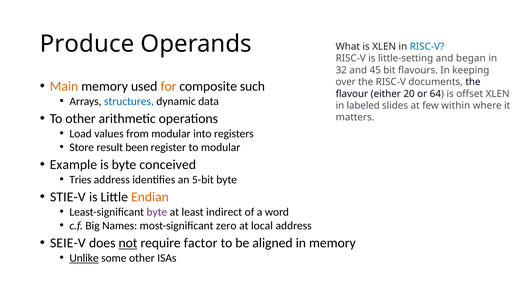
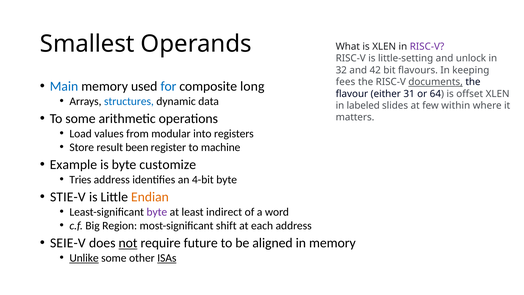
Produce: Produce -> Smallest (87, 44)
RISC-V colour: blue -> purple (427, 47)
began: began -> unlock (471, 58)
45: 45 -> 42 (375, 70)
over: over -> fees (346, 82)
documents underline: none -> present (436, 82)
Main colour: orange -> blue (64, 86)
for colour: orange -> blue (168, 86)
such: such -> long (252, 86)
20: 20 -> 31 (409, 94)
To other: other -> some (80, 119)
to modular: modular -> machine (221, 147)
conceived: conceived -> customize (168, 165)
5-bit: 5-bit -> 4-bit (203, 180)
Names: Names -> Region (120, 226)
zero: zero -> shift (226, 226)
local: local -> each (262, 226)
factor: factor -> future (201, 243)
ISAs underline: none -> present (167, 258)
